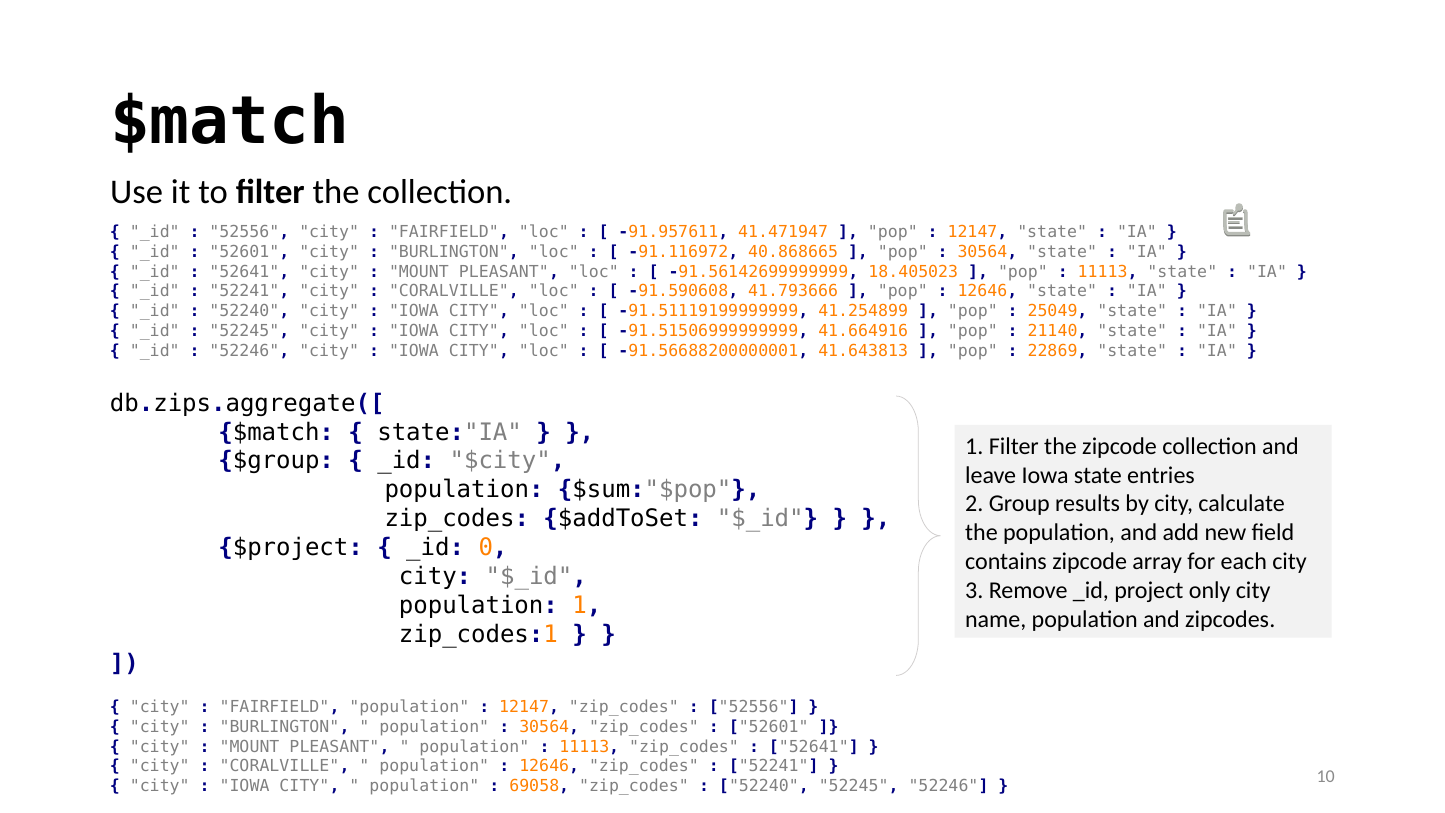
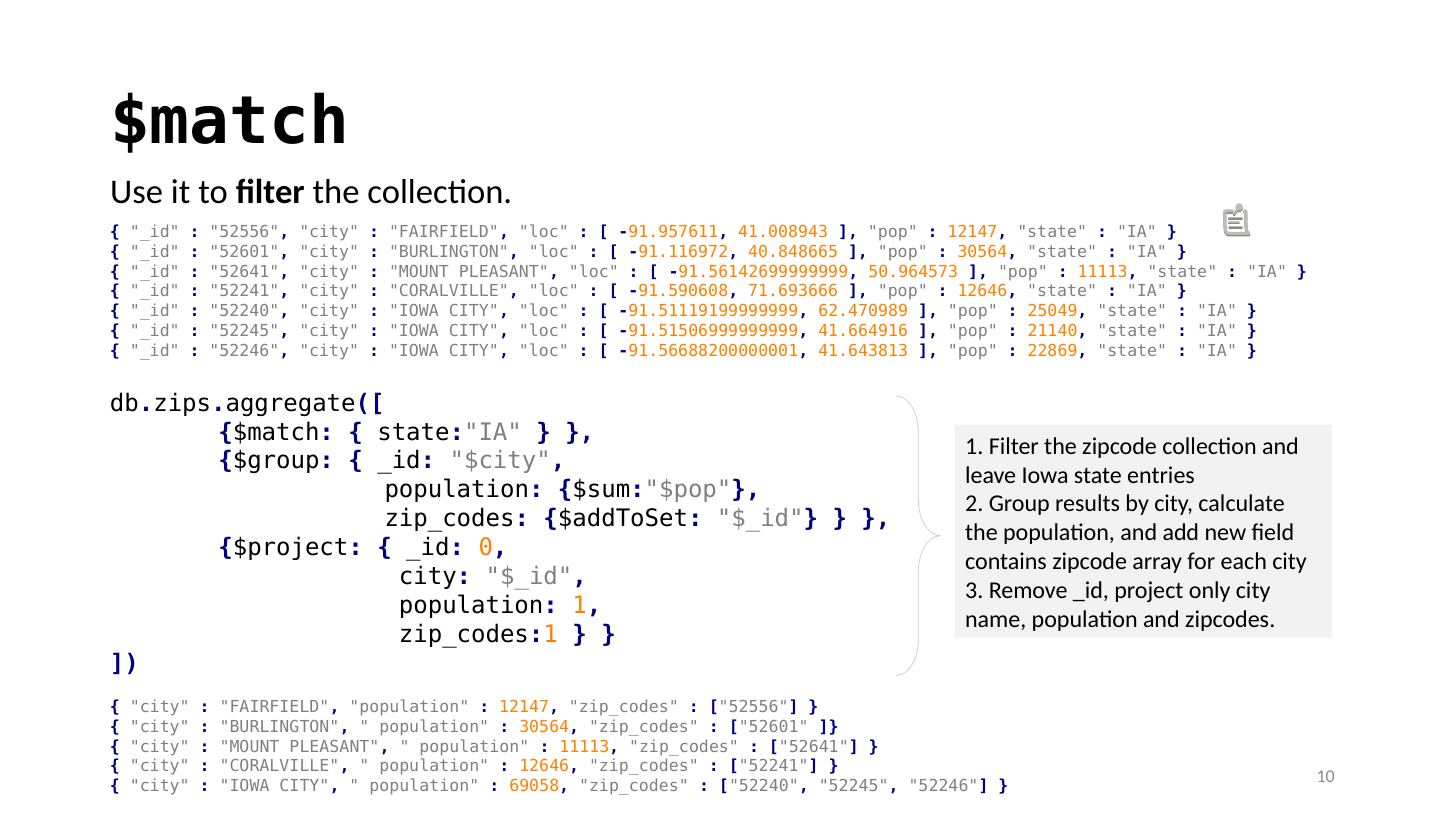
41.471947: 41.471947 -> 41.008943 (783, 232)
40.868665: 40.868665 -> 40.848665 (793, 252)
18.405023: 18.405023 -> 50.964573 (913, 271)
41.793666: 41.793666 -> 71.693666 (793, 291)
41.254899: 41.254899 -> 62.470989 (863, 311)
